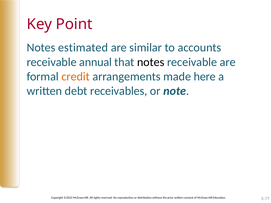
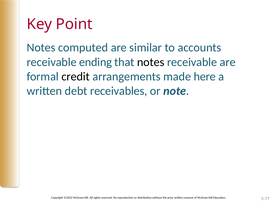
estimated: estimated -> computed (83, 48)
annual: annual -> ending (96, 62)
credit colour: orange -> black (76, 77)
